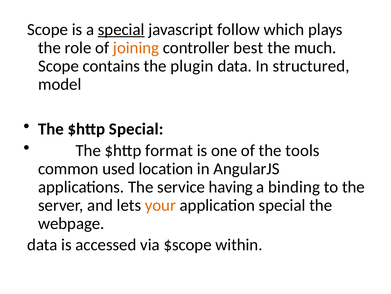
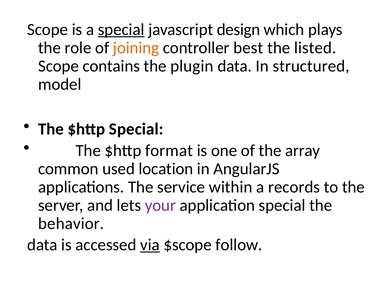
follow: follow -> design (239, 30)
much: much -> listed (315, 48)
tools: tools -> array (303, 150)
having: having -> within (231, 186)
binding: binding -> records (294, 186)
your colour: orange -> purple (160, 205)
webpage: webpage -> behavior (71, 223)
via underline: none -> present (150, 244)
within: within -> follow (239, 244)
